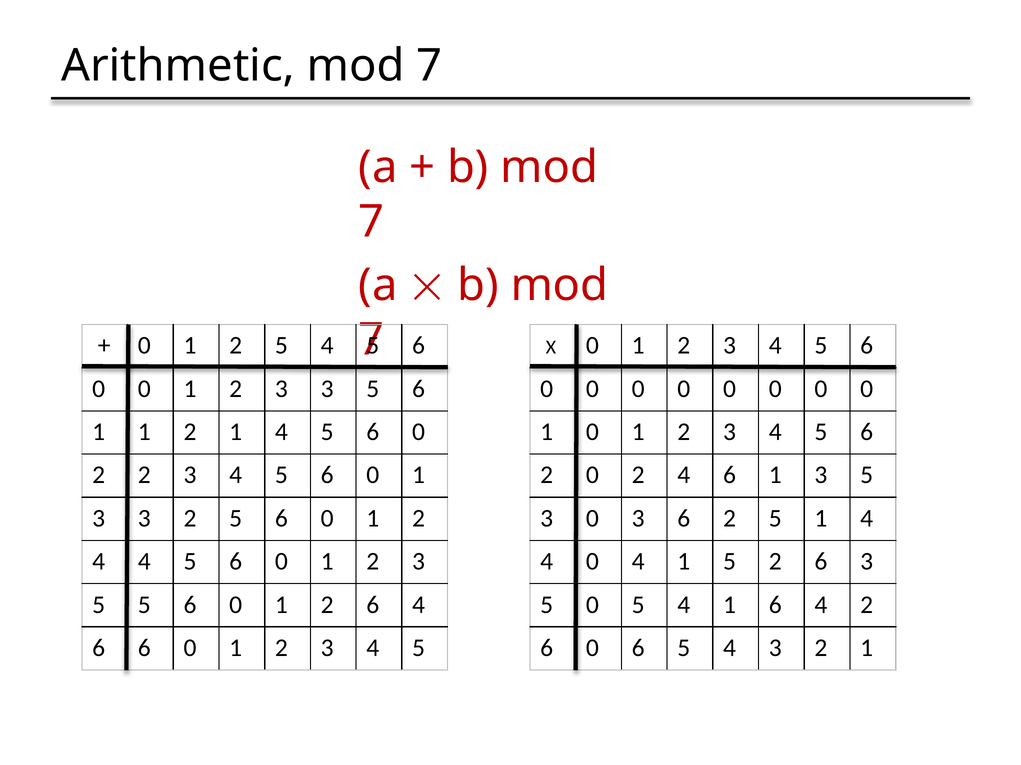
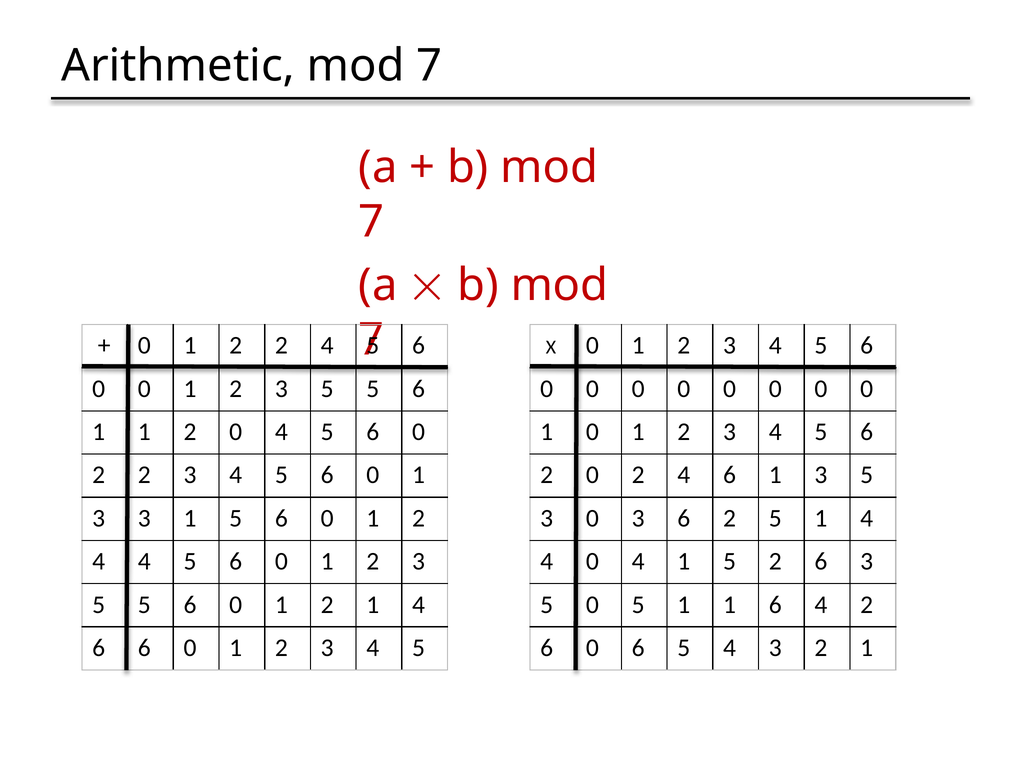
1 2 5: 5 -> 2 (281, 346)
3: 3 -> 5 (327, 389)
1 2 1: 1 -> 0 (236, 432)
3 3 2: 2 -> 1 (190, 519)
1 2 6: 6 -> 1 (373, 605)
0 5 4: 4 -> 1 (684, 605)
